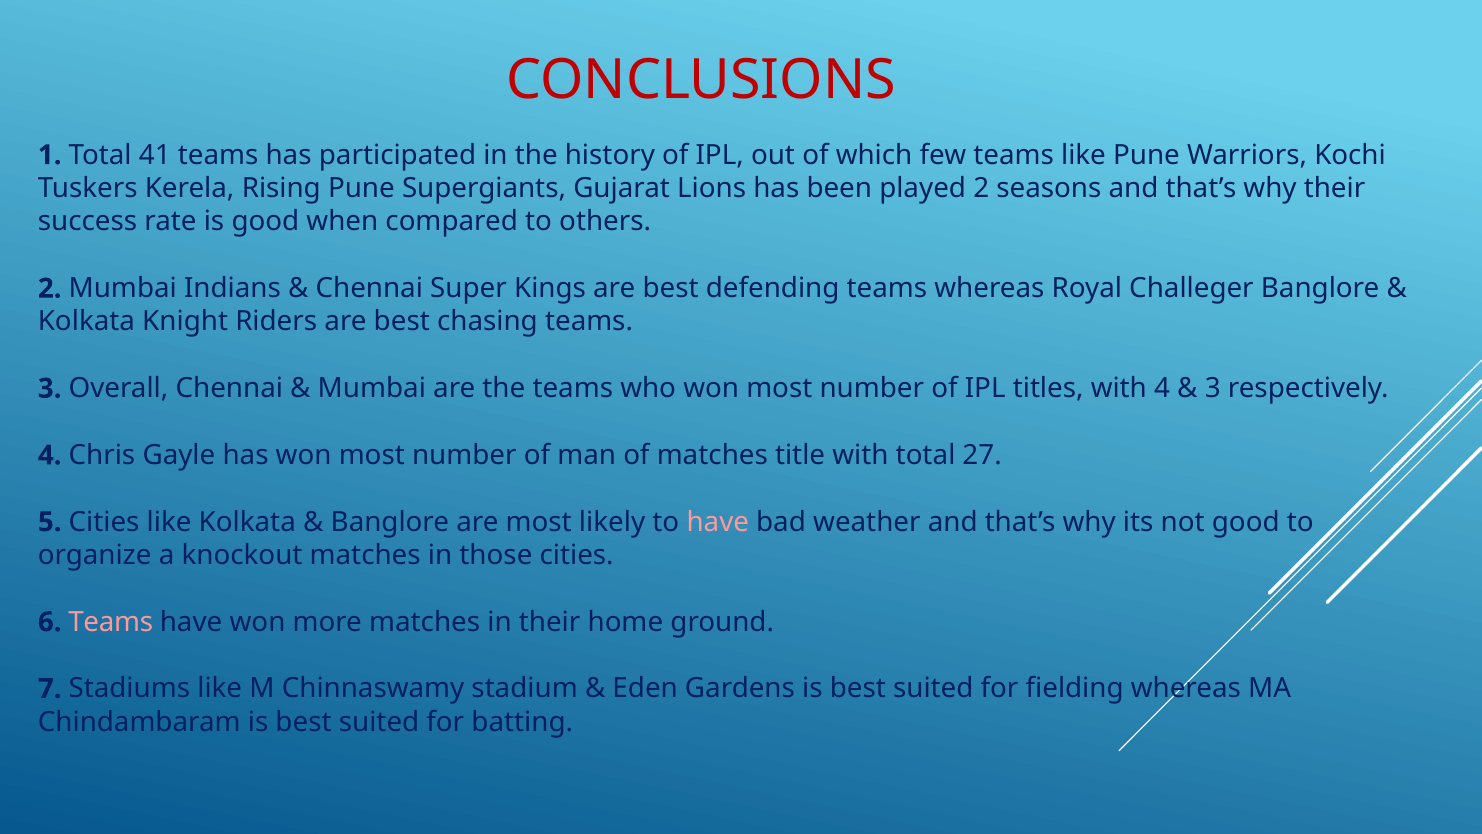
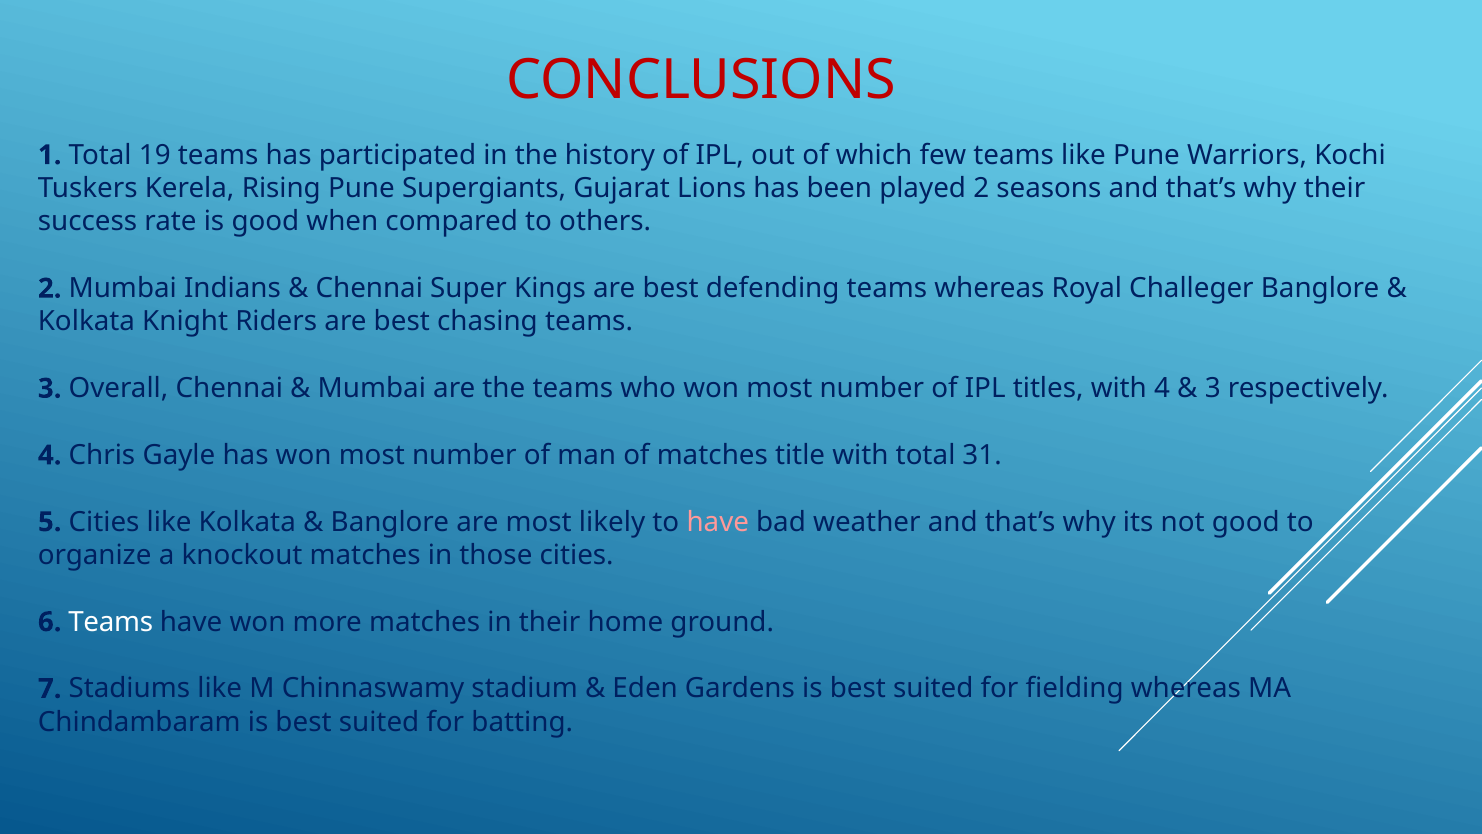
41: 41 -> 19 (155, 155)
27: 27 -> 31 (982, 455)
Teams colour: pink -> white (111, 622)
